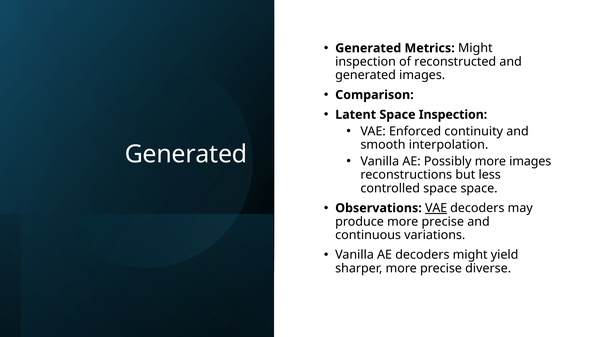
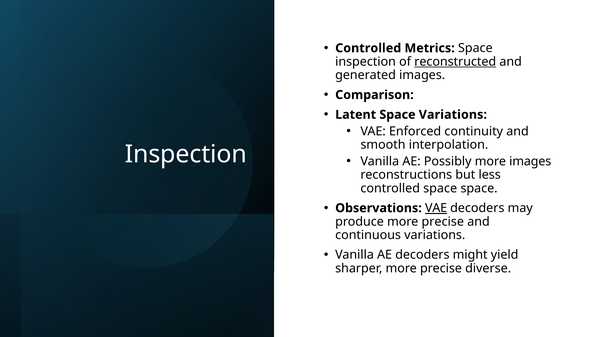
Generated: Generated -> Controlled (368, 48)
Metrics Might: Might -> Space (475, 48)
reconstructed underline: none -> present (455, 62)
Space Inspection: Inspection -> Variations (453, 115)
Generated: Generated -> Inspection (186, 154)
